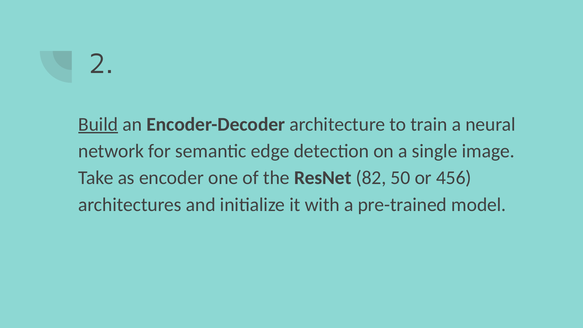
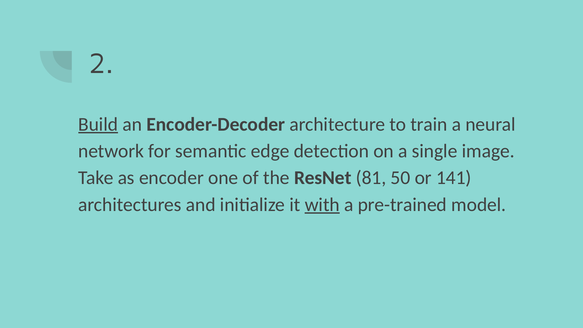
82: 82 -> 81 (371, 178)
456: 456 -> 141 (454, 178)
with underline: none -> present (322, 205)
